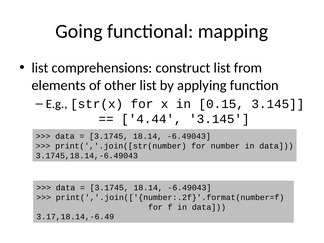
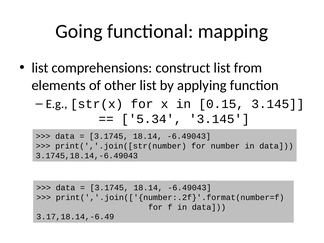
4.44: 4.44 -> 5.34 (151, 119)
